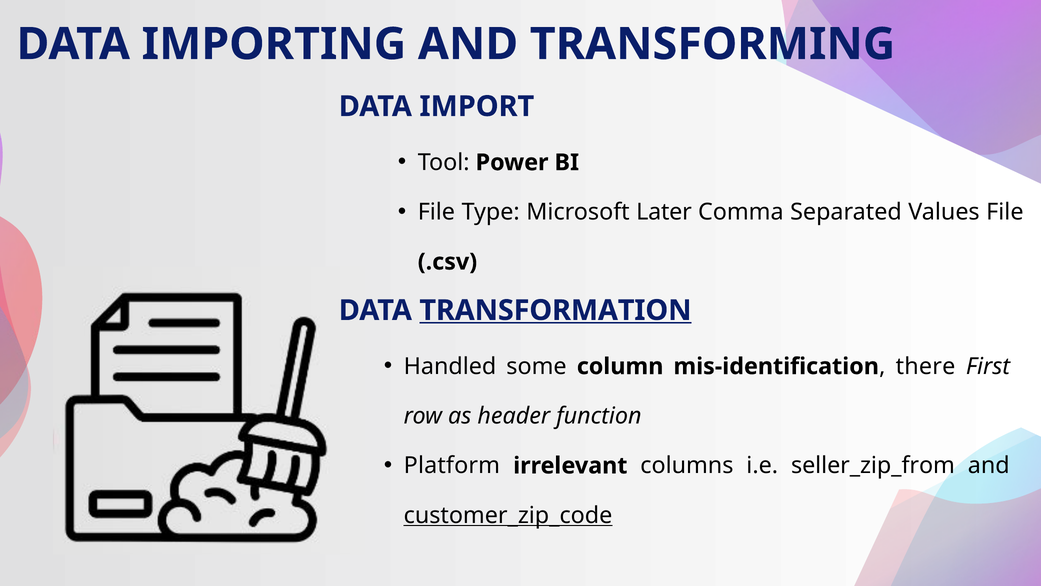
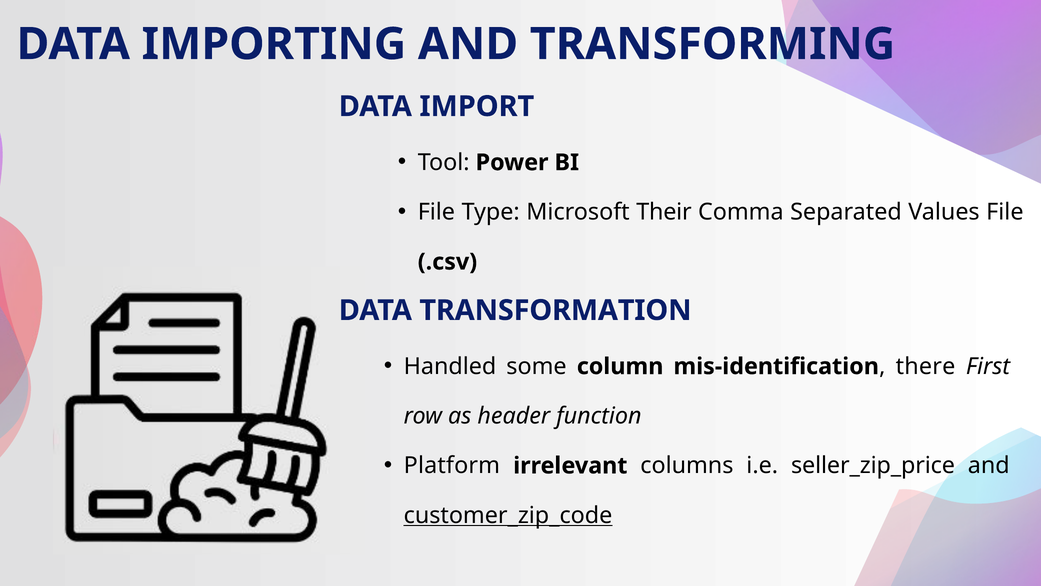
Later: Later -> Their (664, 212)
TRANSFORMATION underline: present -> none (555, 310)
seller_zip_from: seller_zip_from -> seller_zip_price (873, 465)
